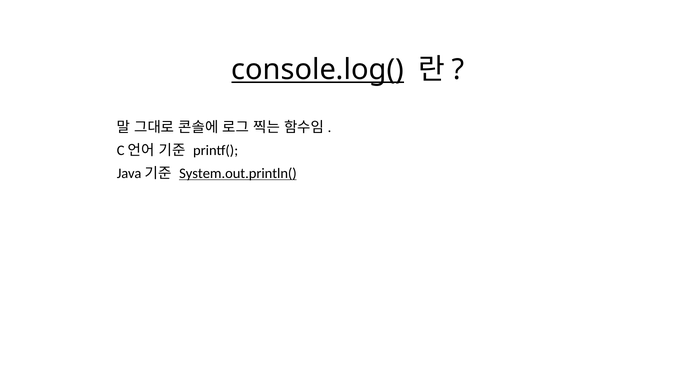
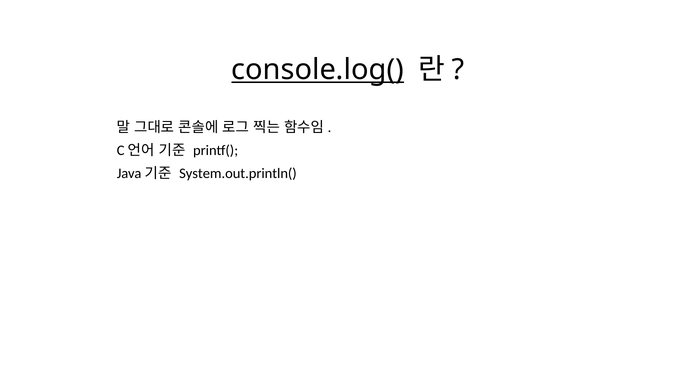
System.out.println( underline: present -> none (238, 174)
